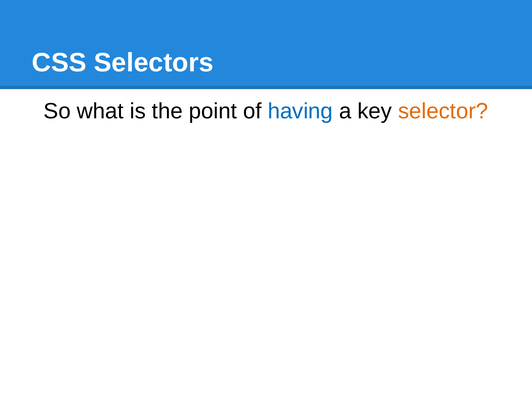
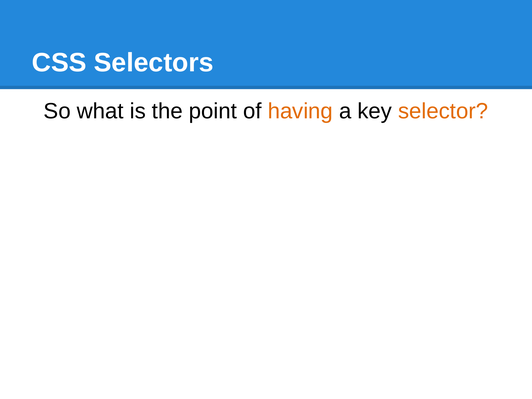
having colour: blue -> orange (300, 111)
